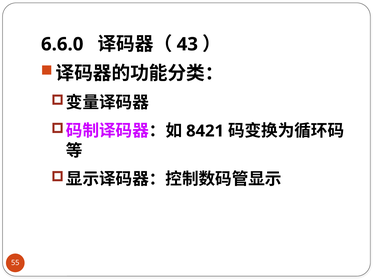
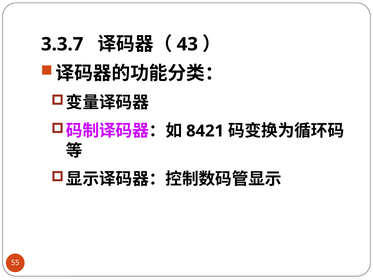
6.6.0: 6.6.0 -> 3.3.7 (62, 44)
